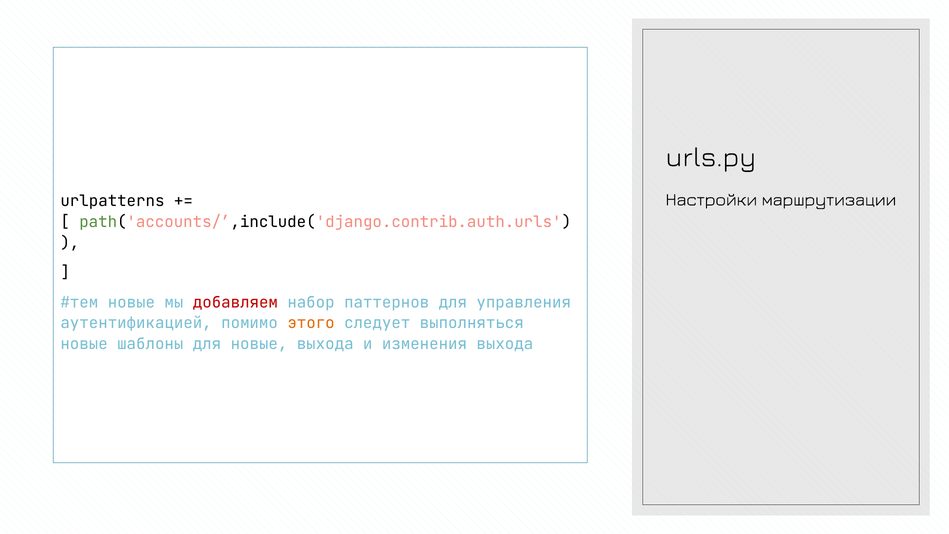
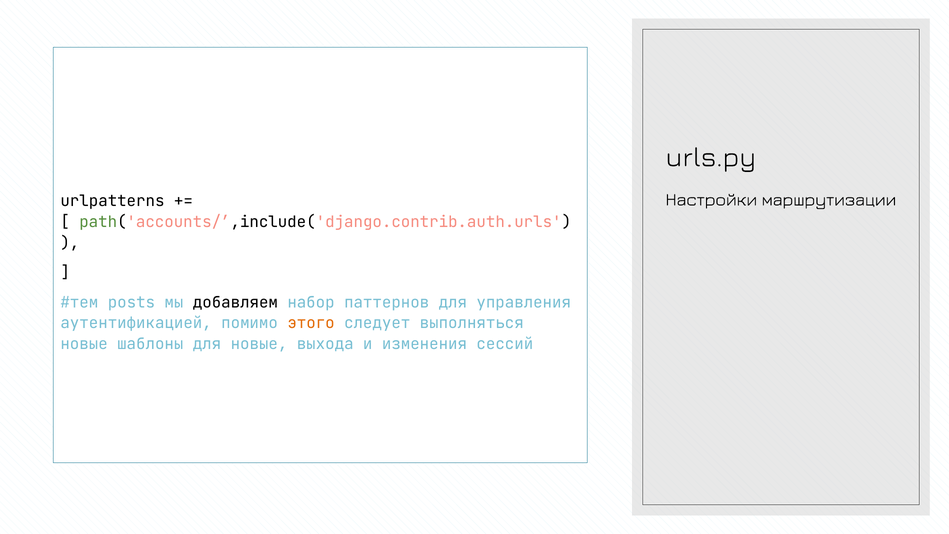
новые: новые -> posts (131, 302)
добавляем colour: red -> black (235, 302)
изменения выхода: выхода -> сессий (505, 344)
